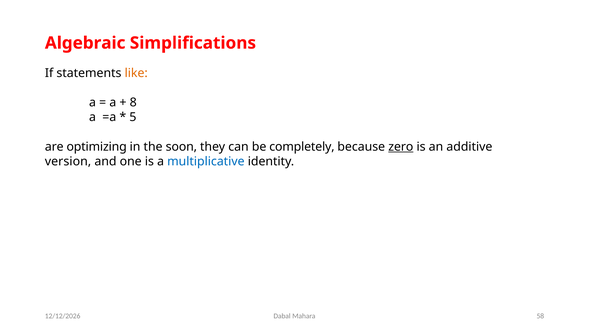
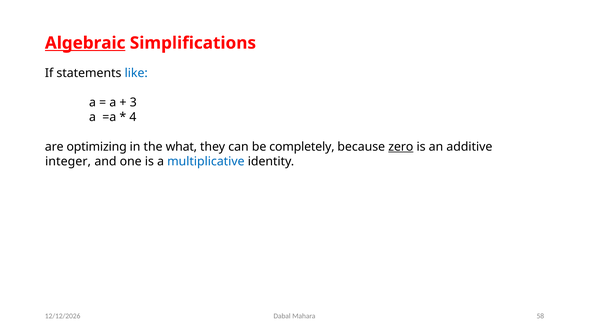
Algebraic underline: none -> present (85, 43)
like colour: orange -> blue (136, 73)
8: 8 -> 3 (133, 103)
5: 5 -> 4 (133, 117)
soon: soon -> what (181, 147)
version: version -> integer (68, 162)
